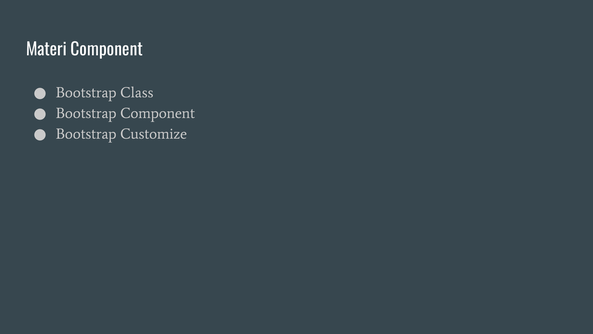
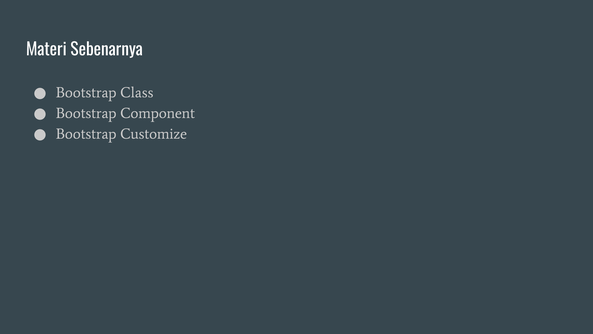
Materi Component: Component -> Sebenarnya (107, 50)
